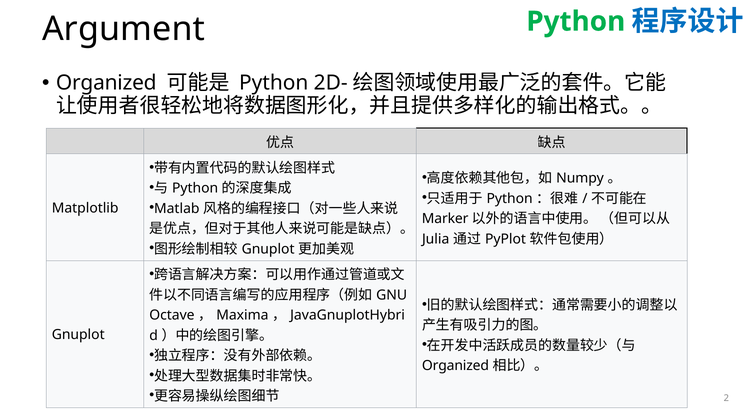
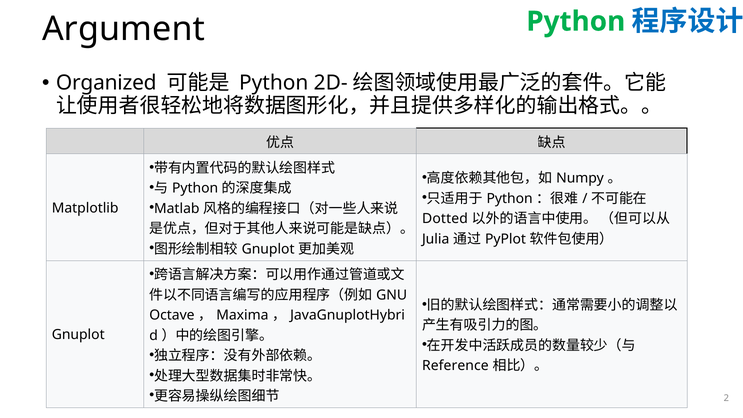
Marker: Marker -> Dotted (445, 219)
Organized: Organized -> Reference (455, 366)
